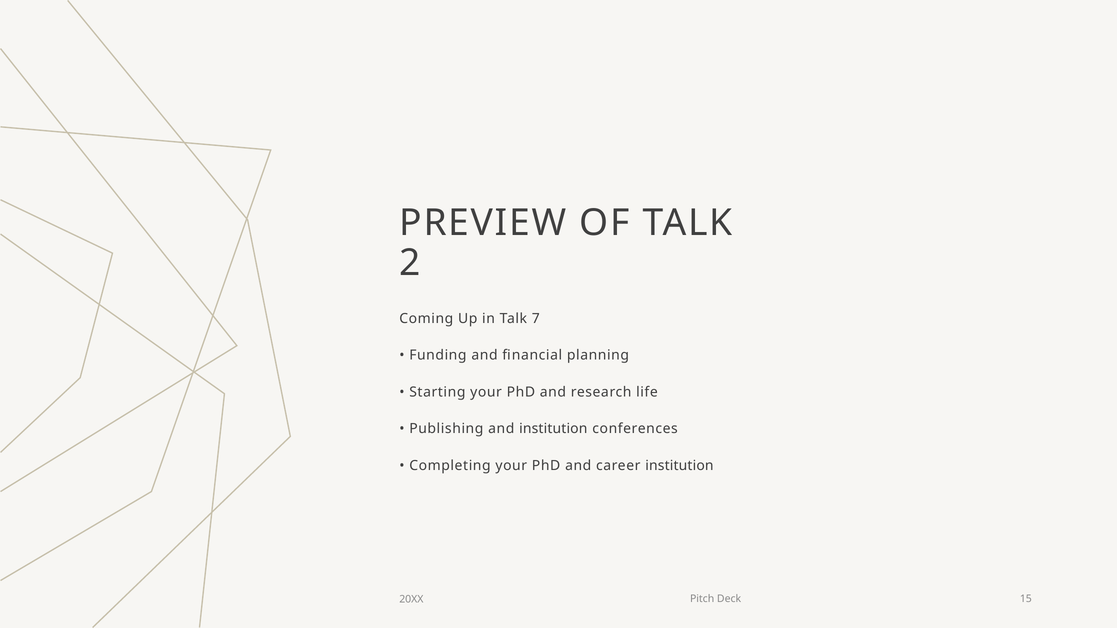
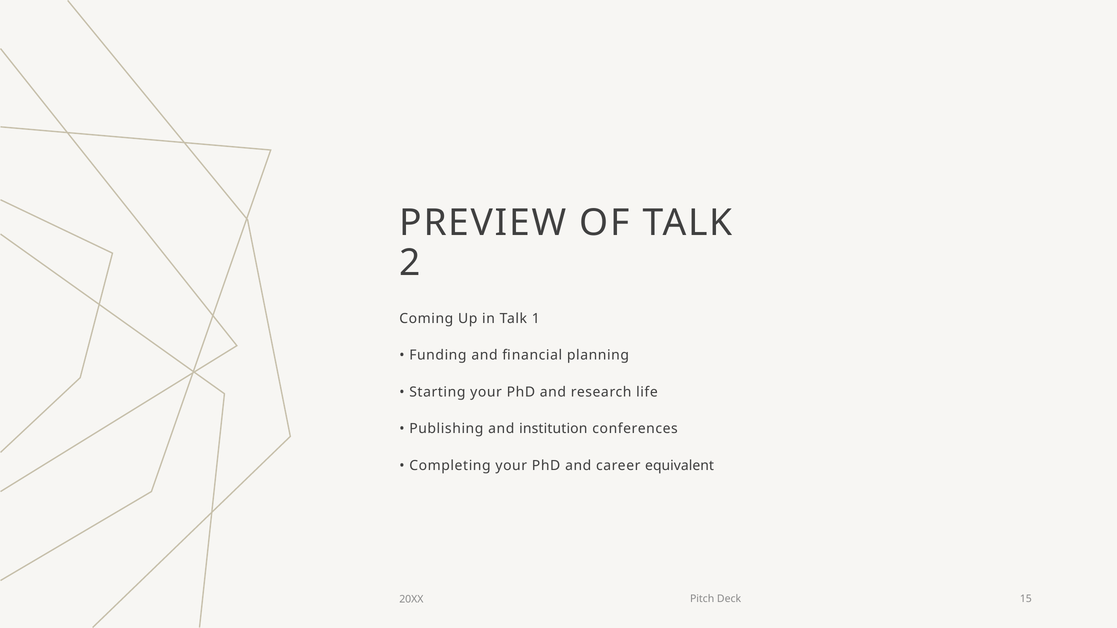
7: 7 -> 1 (536, 319)
career institution: institution -> equivalent (680, 466)
